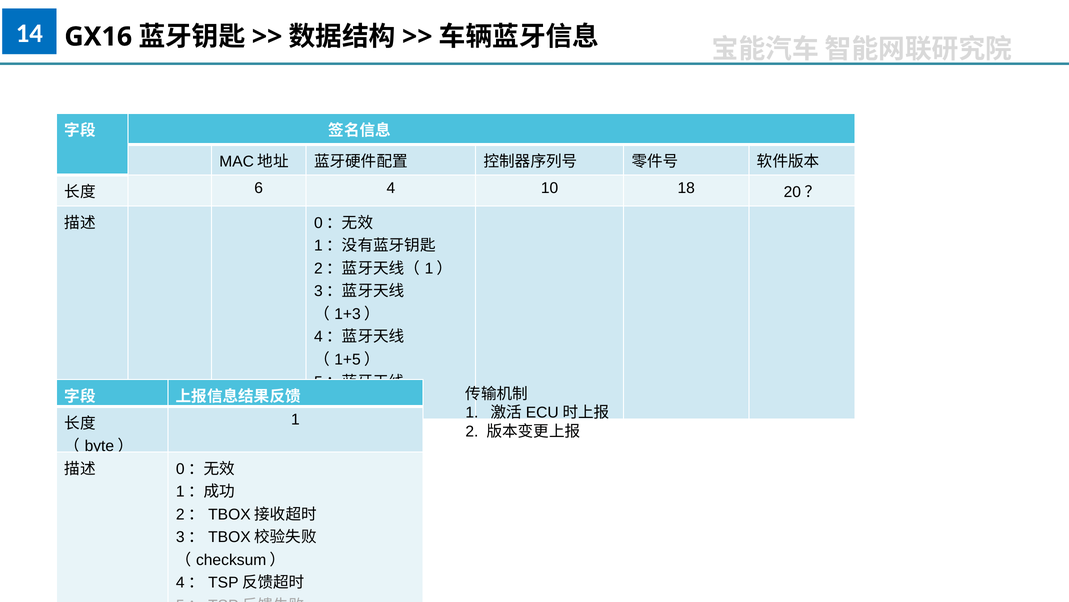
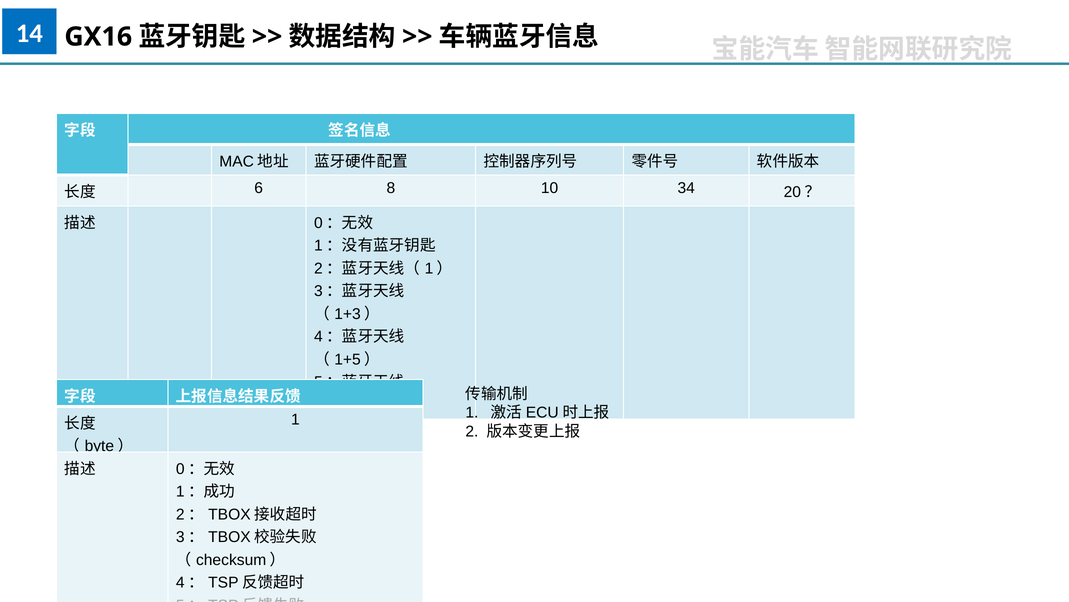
4: 4 -> 8 (391, 188)
18: 18 -> 34 (686, 188)
